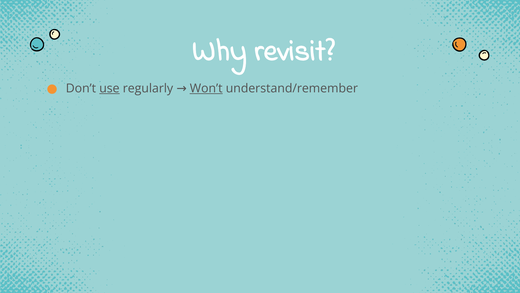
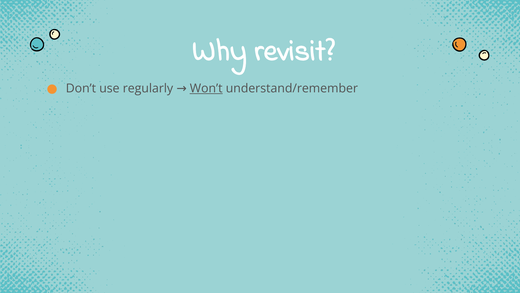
use underline: present -> none (109, 88)
